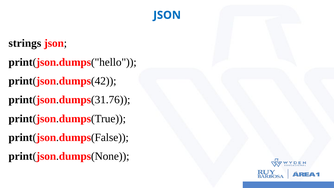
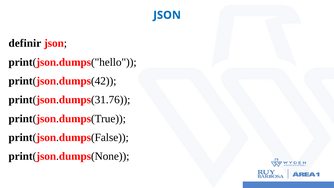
strings: strings -> definir (25, 43)
